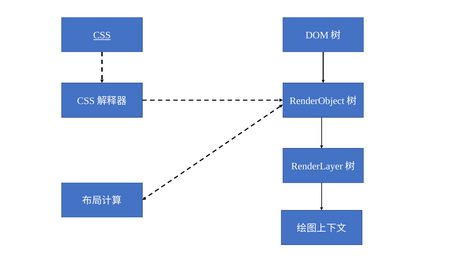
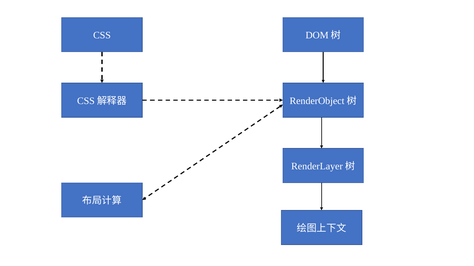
CSS underline: present -> none (102, 35)
